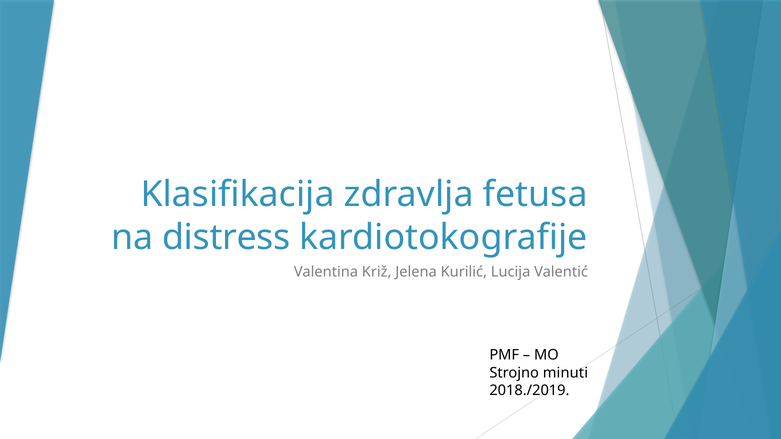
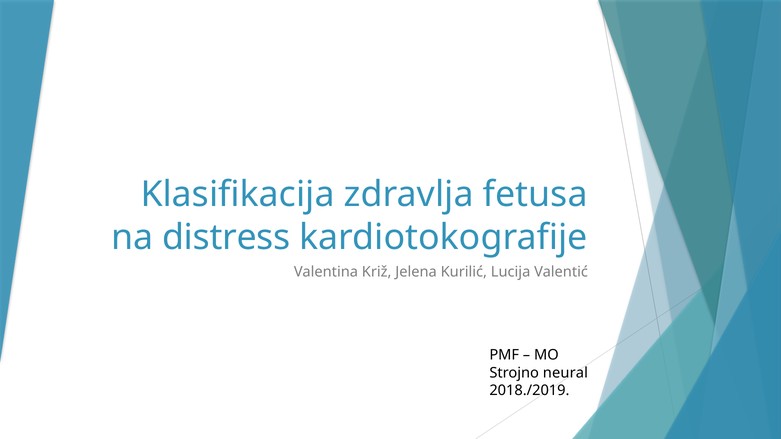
minuti: minuti -> neural (565, 373)
